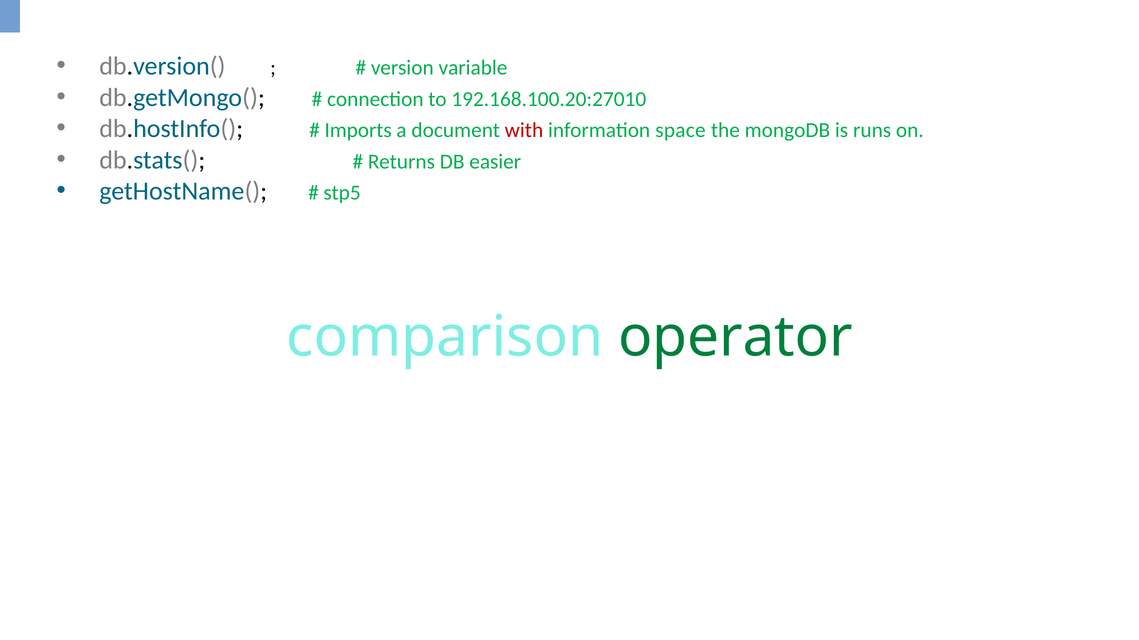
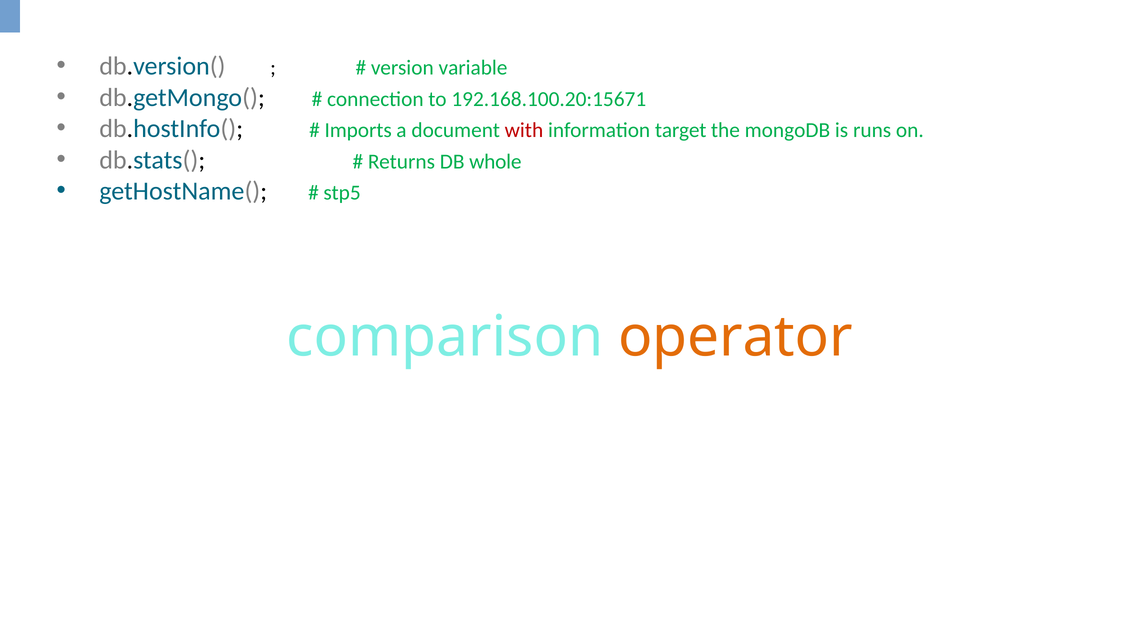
192.168.100.20:27010: 192.168.100.20:27010 -> 192.168.100.20:15671 (549, 99)
space: space -> target (681, 130)
easier: easier -> whole (495, 162)
operator colour: green -> orange (735, 337)
